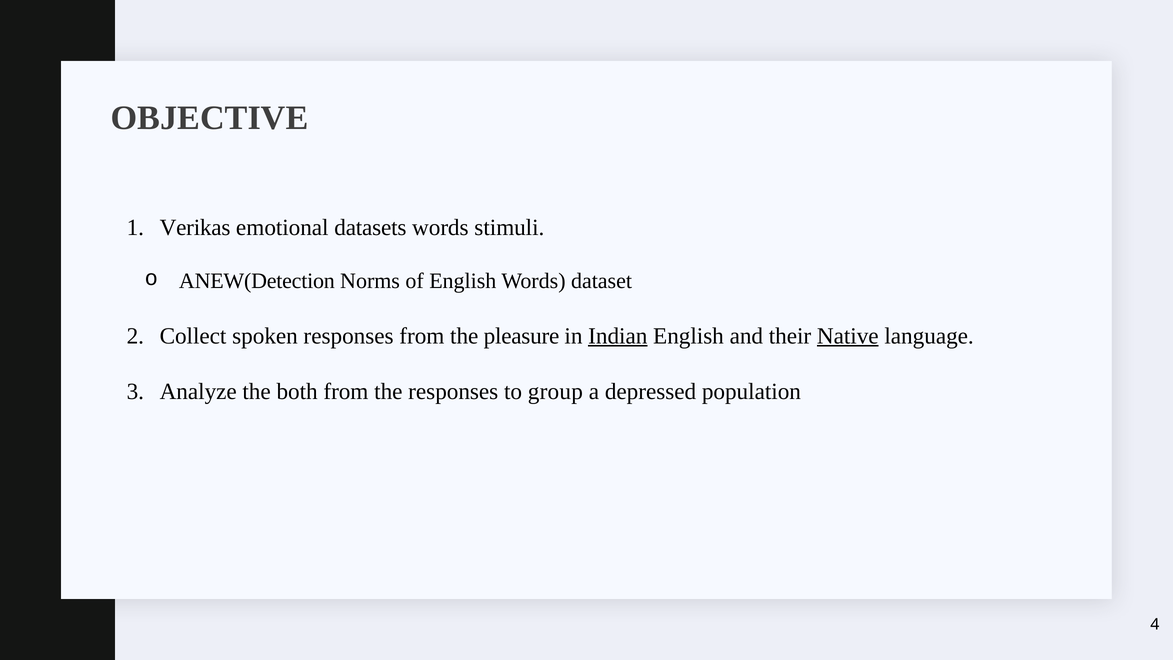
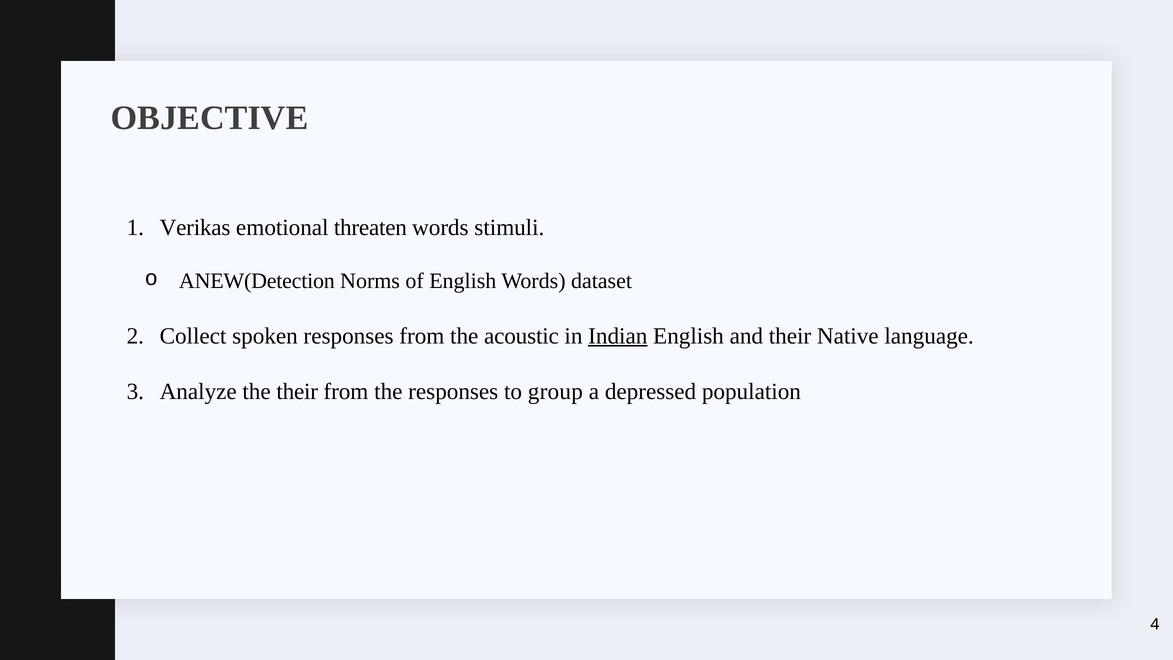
datasets: datasets -> threaten (370, 227)
pleasure: pleasure -> acoustic (521, 336)
Native underline: present -> none (848, 336)
the both: both -> their (297, 391)
